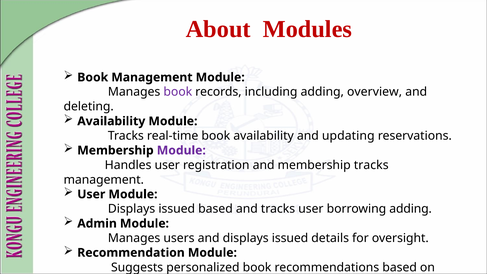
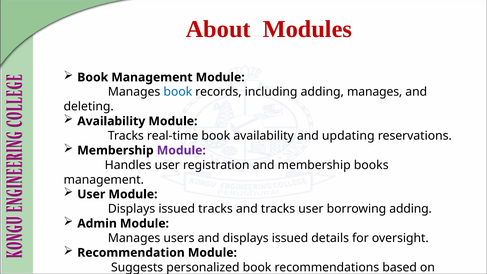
book colour: purple -> blue (178, 92)
adding overview: overview -> manages (375, 92)
membership tracks: tracks -> books (371, 165)
issued based: based -> tracks (215, 209)
